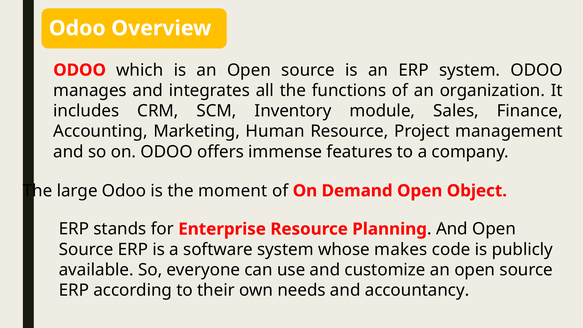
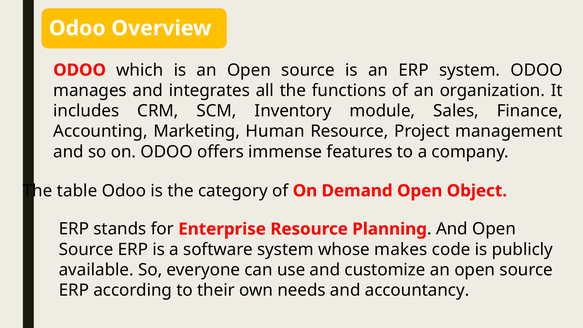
large: large -> table (77, 191)
moment: moment -> category (233, 191)
